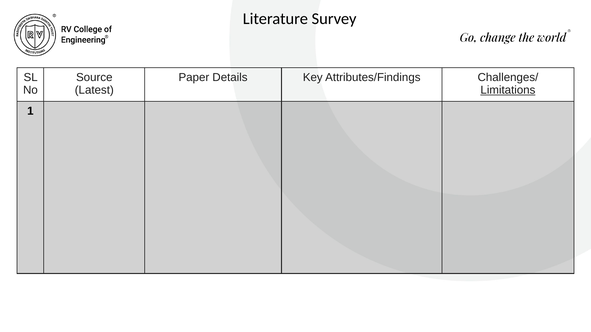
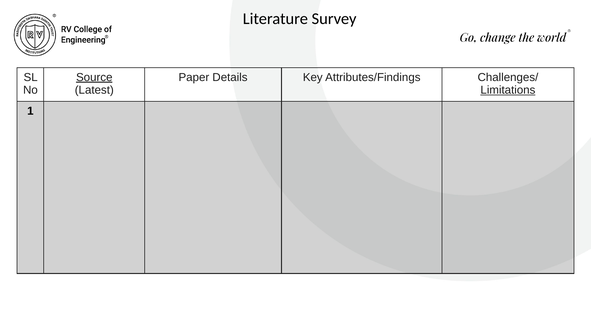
Source underline: none -> present (94, 77)
